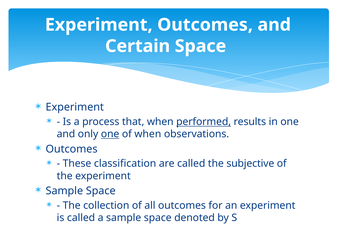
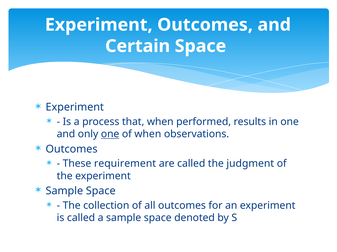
performed underline: present -> none (204, 122)
classification: classification -> requirement (125, 164)
subjective: subjective -> judgment (250, 164)
